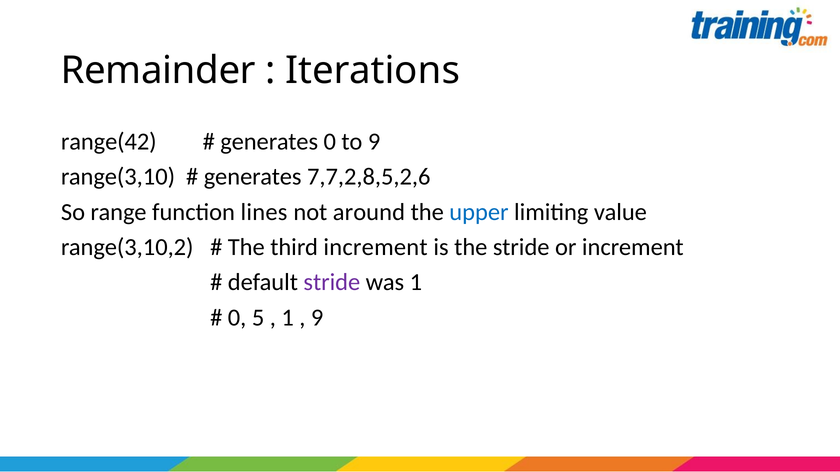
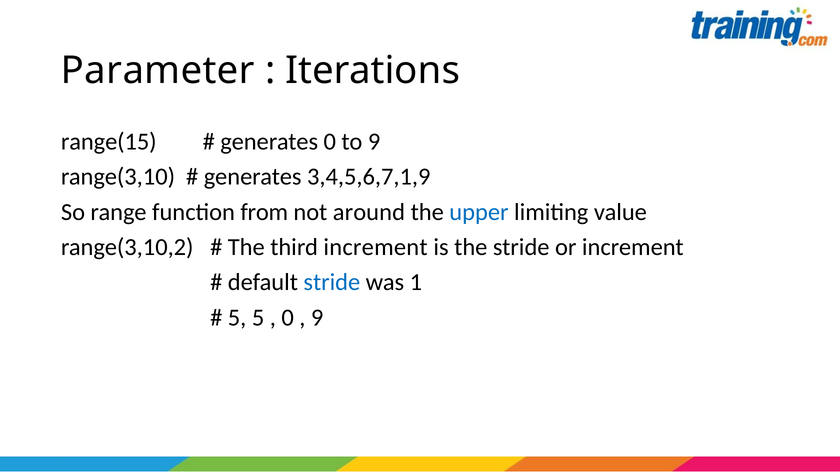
Remainder: Remainder -> Parameter (158, 71)
range(42: range(42 -> range(15 (109, 142)
7,7,2,8,5,2,6: 7,7,2,8,5,2,6 -> 3,4,5,6,7,1,9 (369, 177)
lines: lines -> from (264, 212)
stride colour: purple -> blue (332, 283)
0: 0 -> 5 (237, 318)
1: 1 -> 0 (288, 318)
